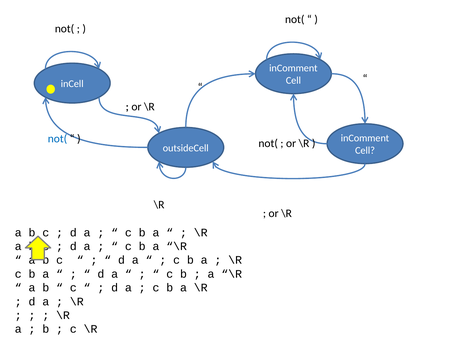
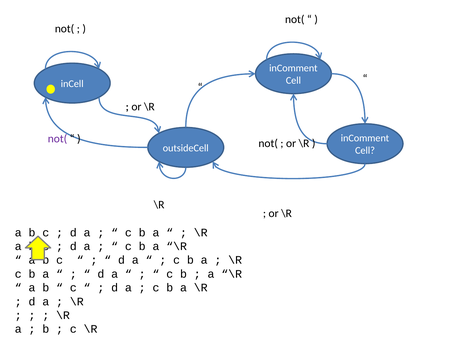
not( colour: blue -> purple (57, 138)
